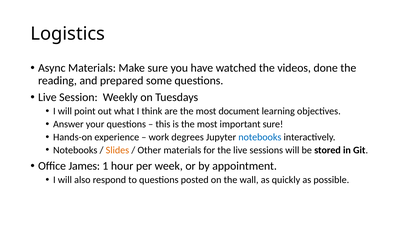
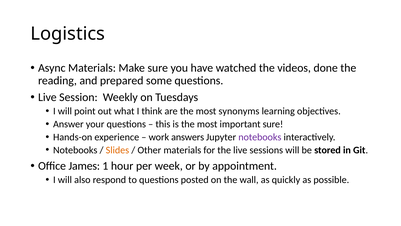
document: document -> synonyms (239, 111)
degrees: degrees -> answers (188, 137)
notebooks colour: blue -> purple (260, 137)
